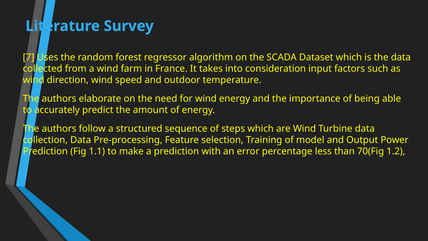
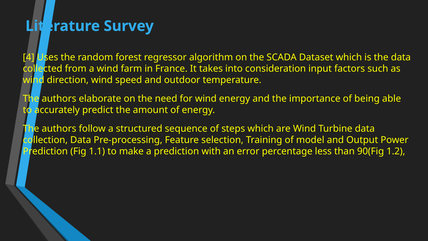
7: 7 -> 4 (29, 57)
70(Fig: 70(Fig -> 90(Fig (371, 151)
